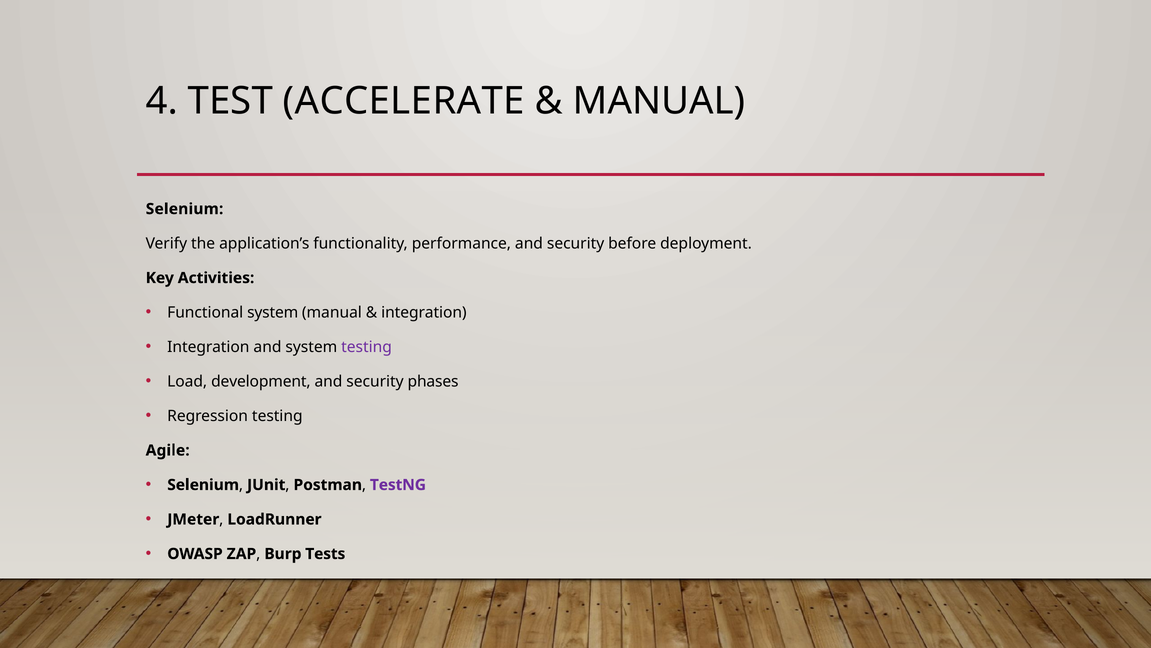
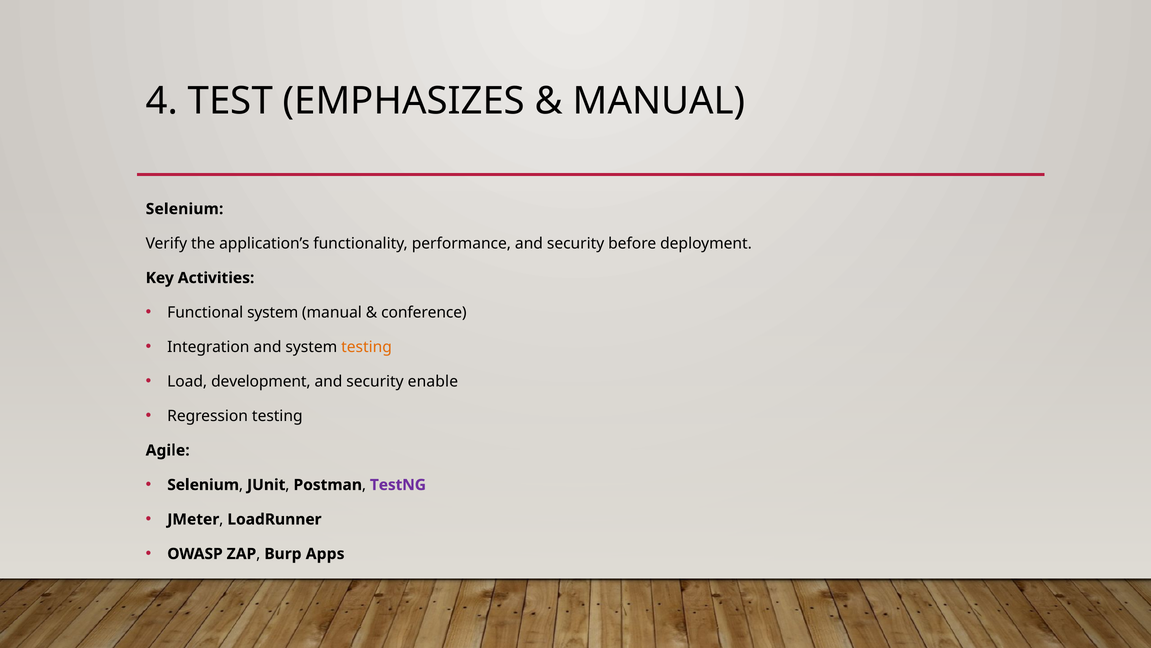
ACCELERATE: ACCELERATE -> EMPHASIZES (404, 101)
integration: integration -> conference (424, 312)
testing colour: purple -> orange (367, 347)
phases: phases -> enable (433, 381)
Tests: Tests -> Apps (325, 553)
